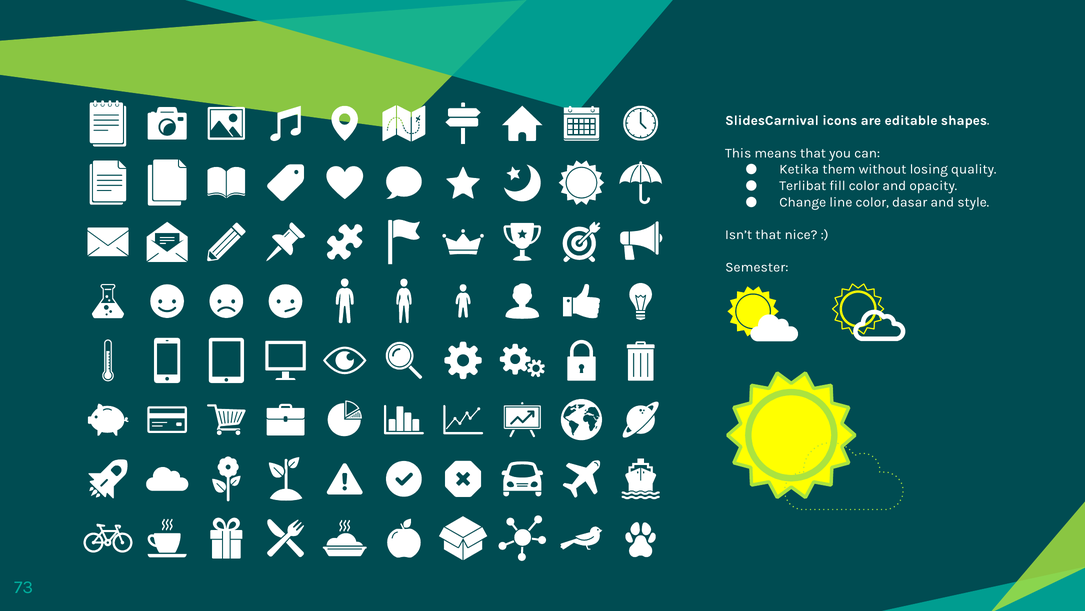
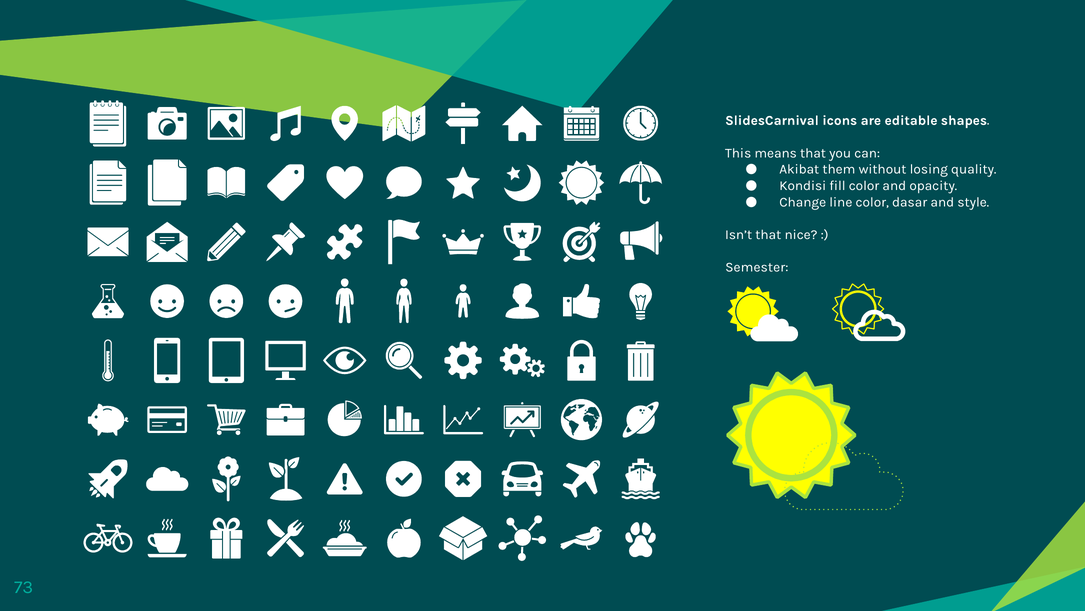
Ketika: Ketika -> Akibat (799, 169)
Terlibat: Terlibat -> Kondisi (803, 186)
